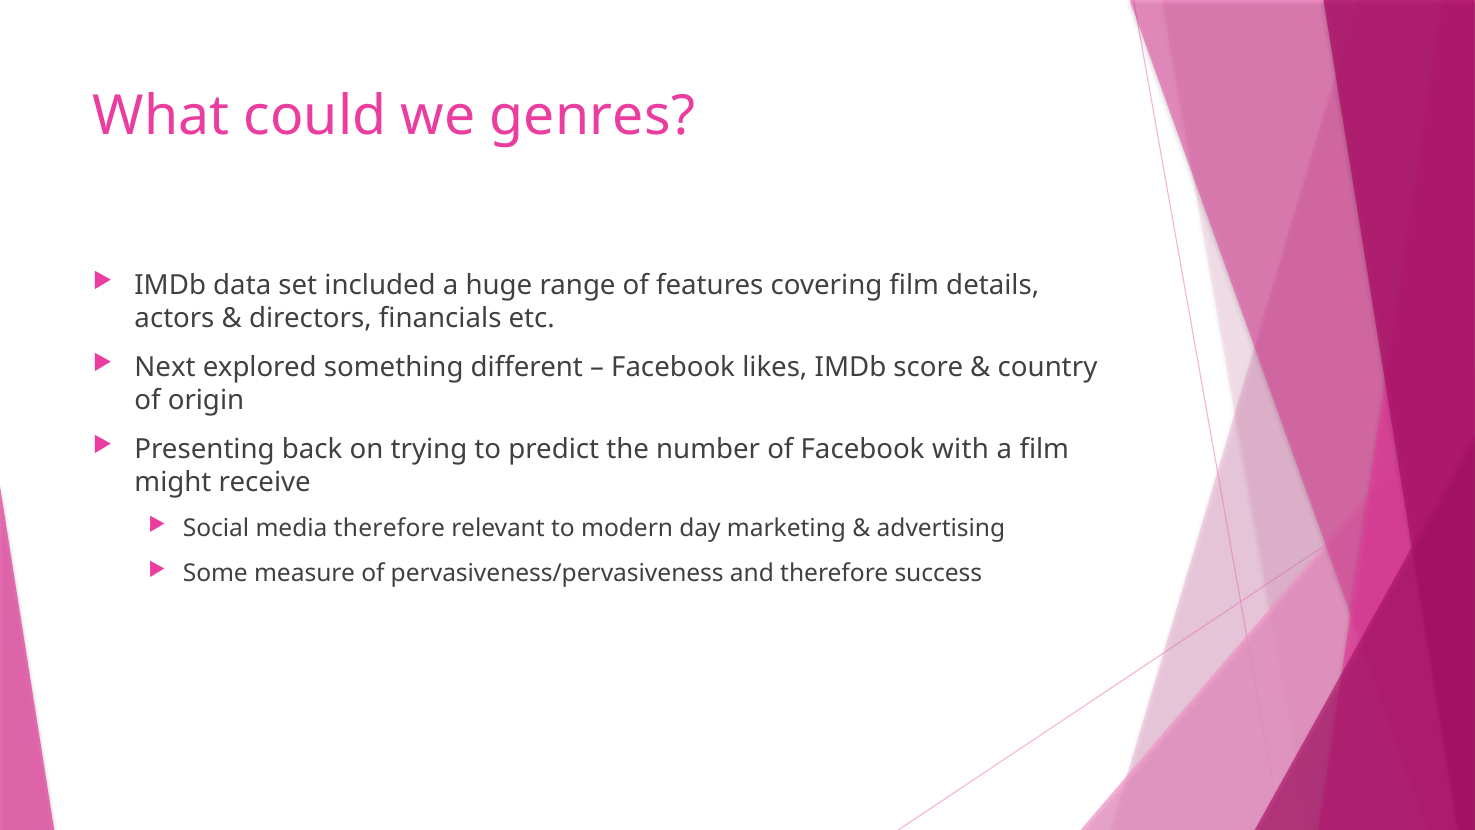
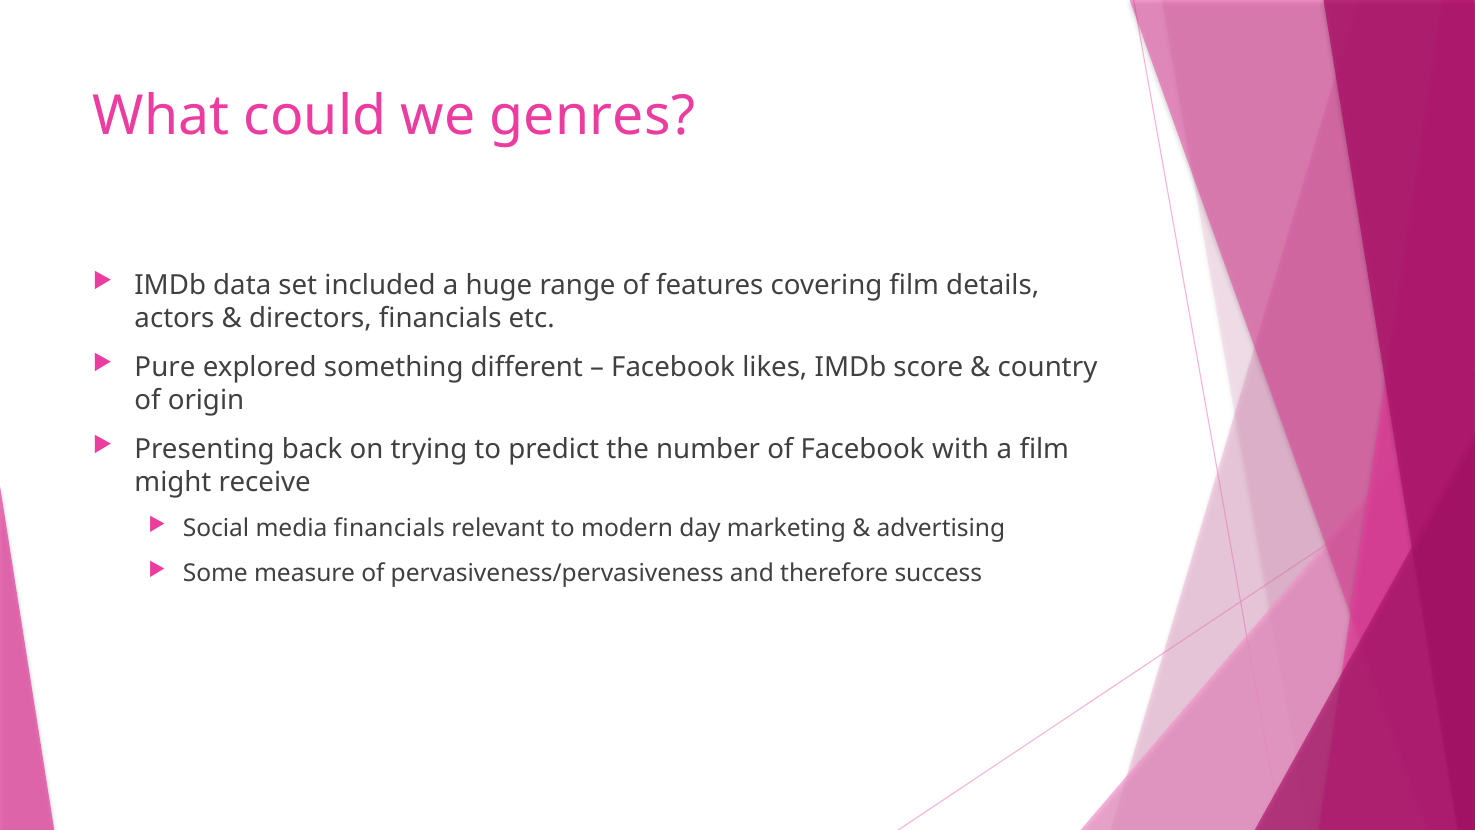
Next: Next -> Pure (165, 367)
media therefore: therefore -> financials (389, 529)
